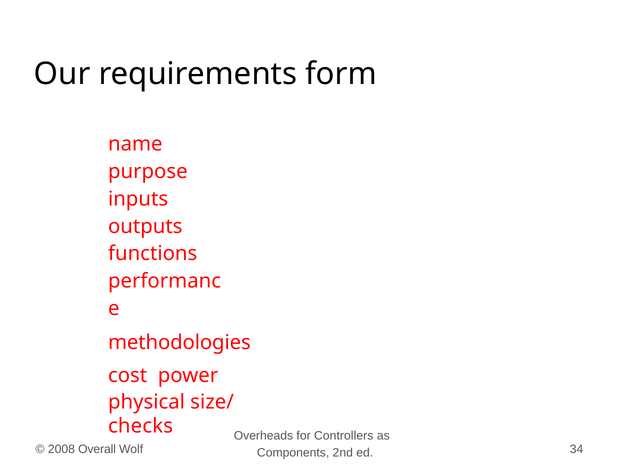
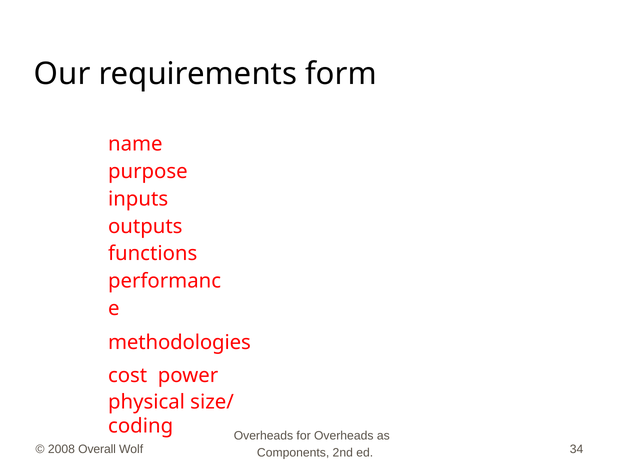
checks: checks -> coding (141, 426)
for Controllers: Controllers -> Overheads (344, 435)
